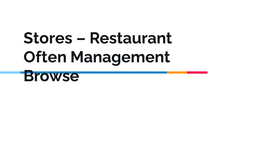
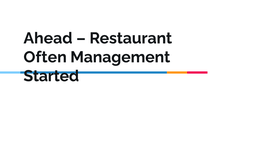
Stores: Stores -> Ahead (48, 38)
Browse: Browse -> Started (51, 76)
